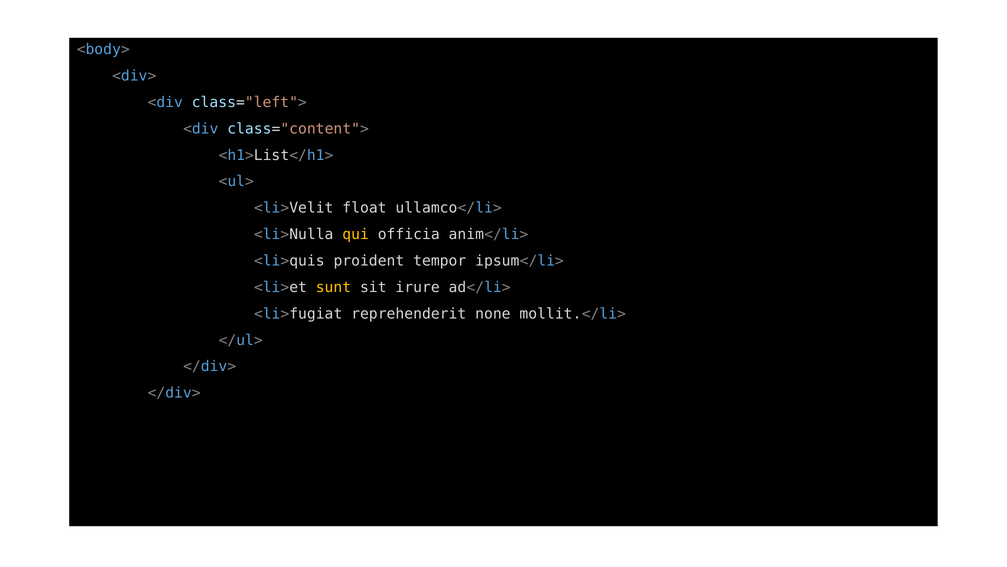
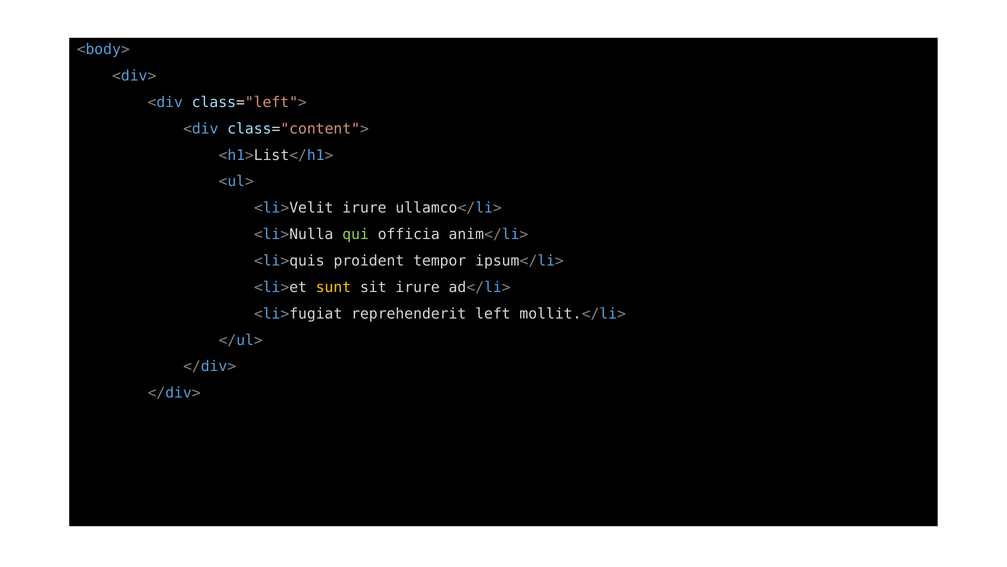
<li>Velit float: float -> irure (364, 208)
qui colour: yellow -> light green (356, 234)
none: none -> left (493, 313)
